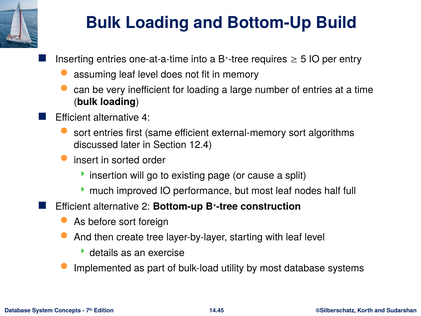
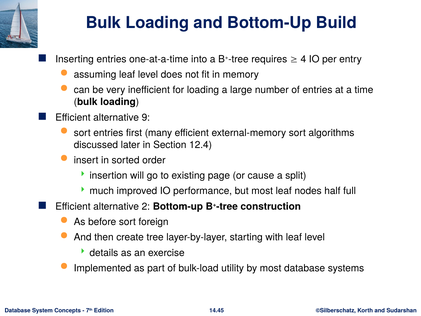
5: 5 -> 4 (303, 59)
4: 4 -> 9 (146, 117)
same: same -> many (158, 133)
